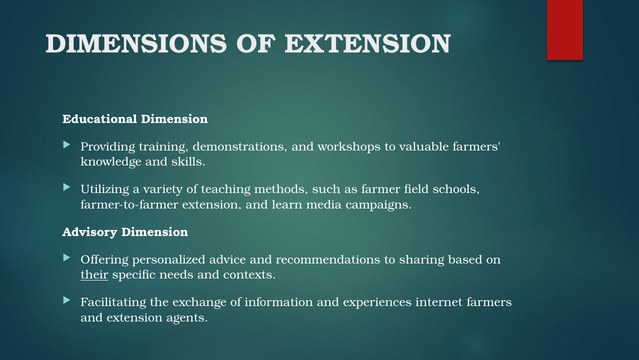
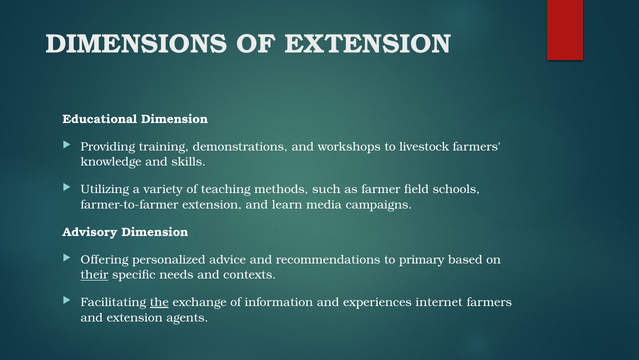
valuable: valuable -> livestock (424, 146)
sharing: sharing -> primary (422, 259)
the underline: none -> present (159, 302)
